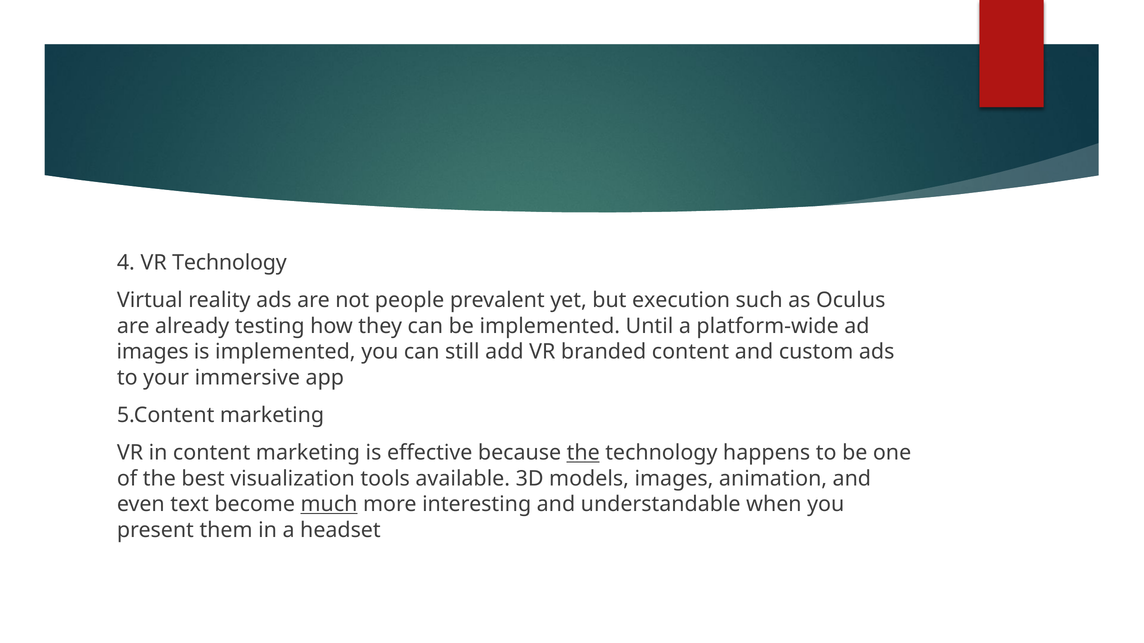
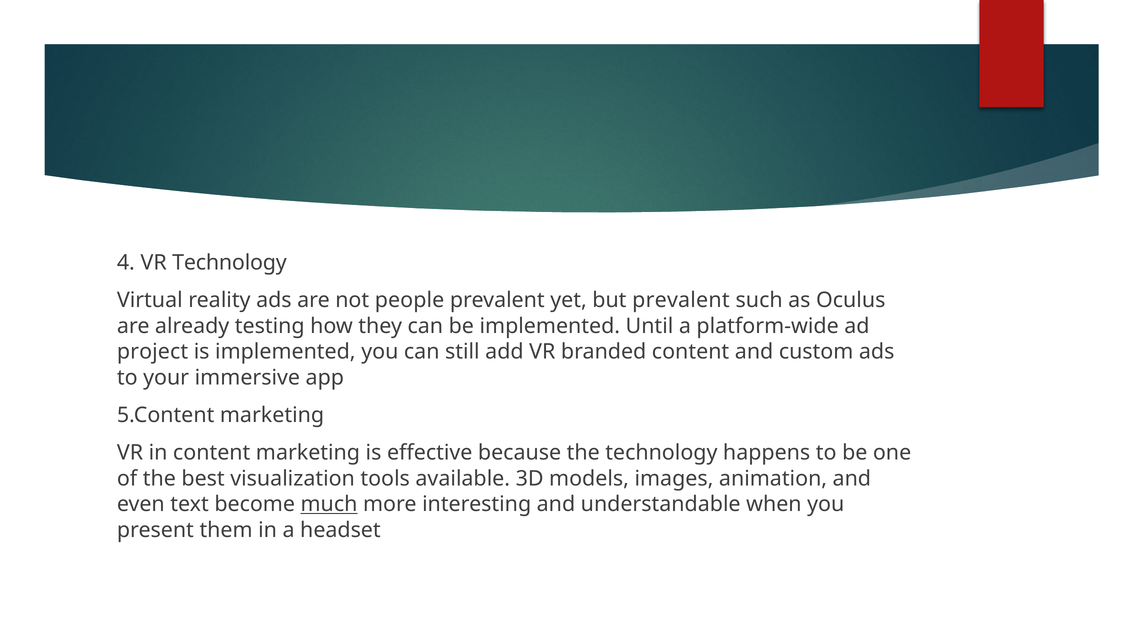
but execution: execution -> prevalent (681, 301)
images: images -> project (153, 352)
the underline: present -> none (583, 453)
